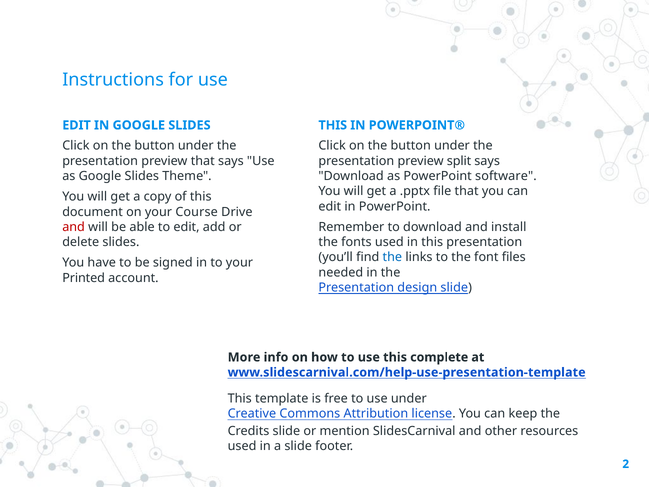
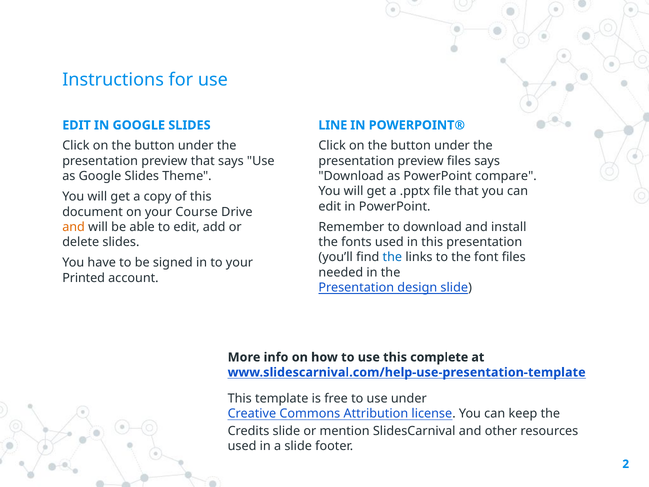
THIS: THIS -> LINE (333, 125)
preview split: split -> files (459, 161)
software: software -> compare (506, 176)
and colour: red -> orange (74, 227)
